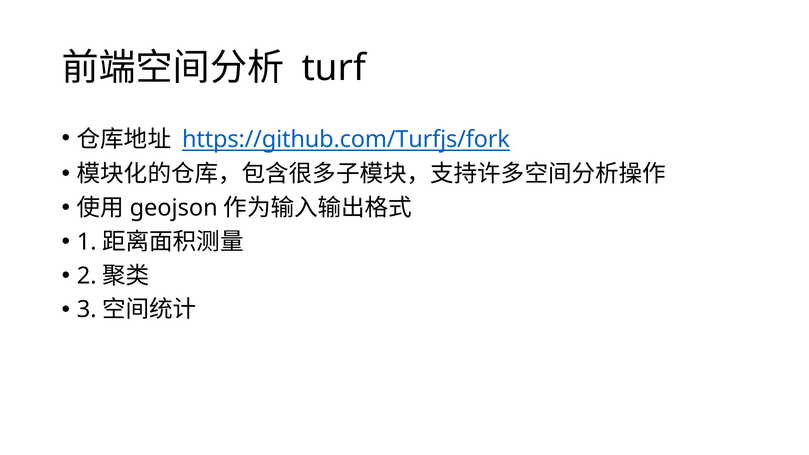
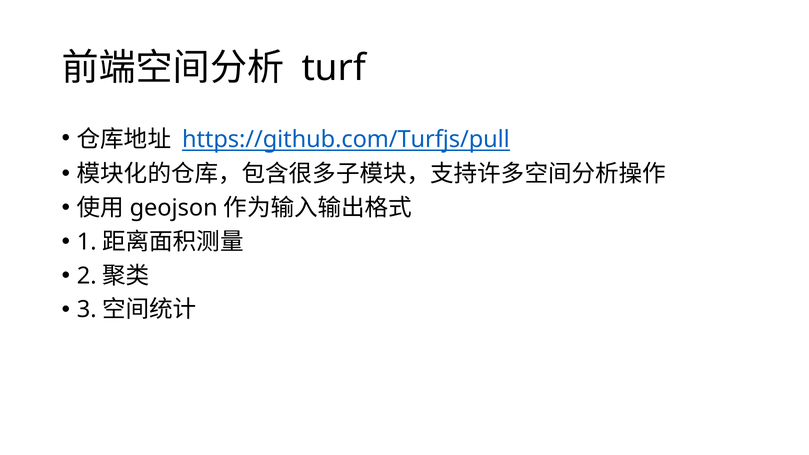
https://github.com/Turfjs/fork: https://github.com/Turfjs/fork -> https://github.com/Turfjs/pull (346, 139)
